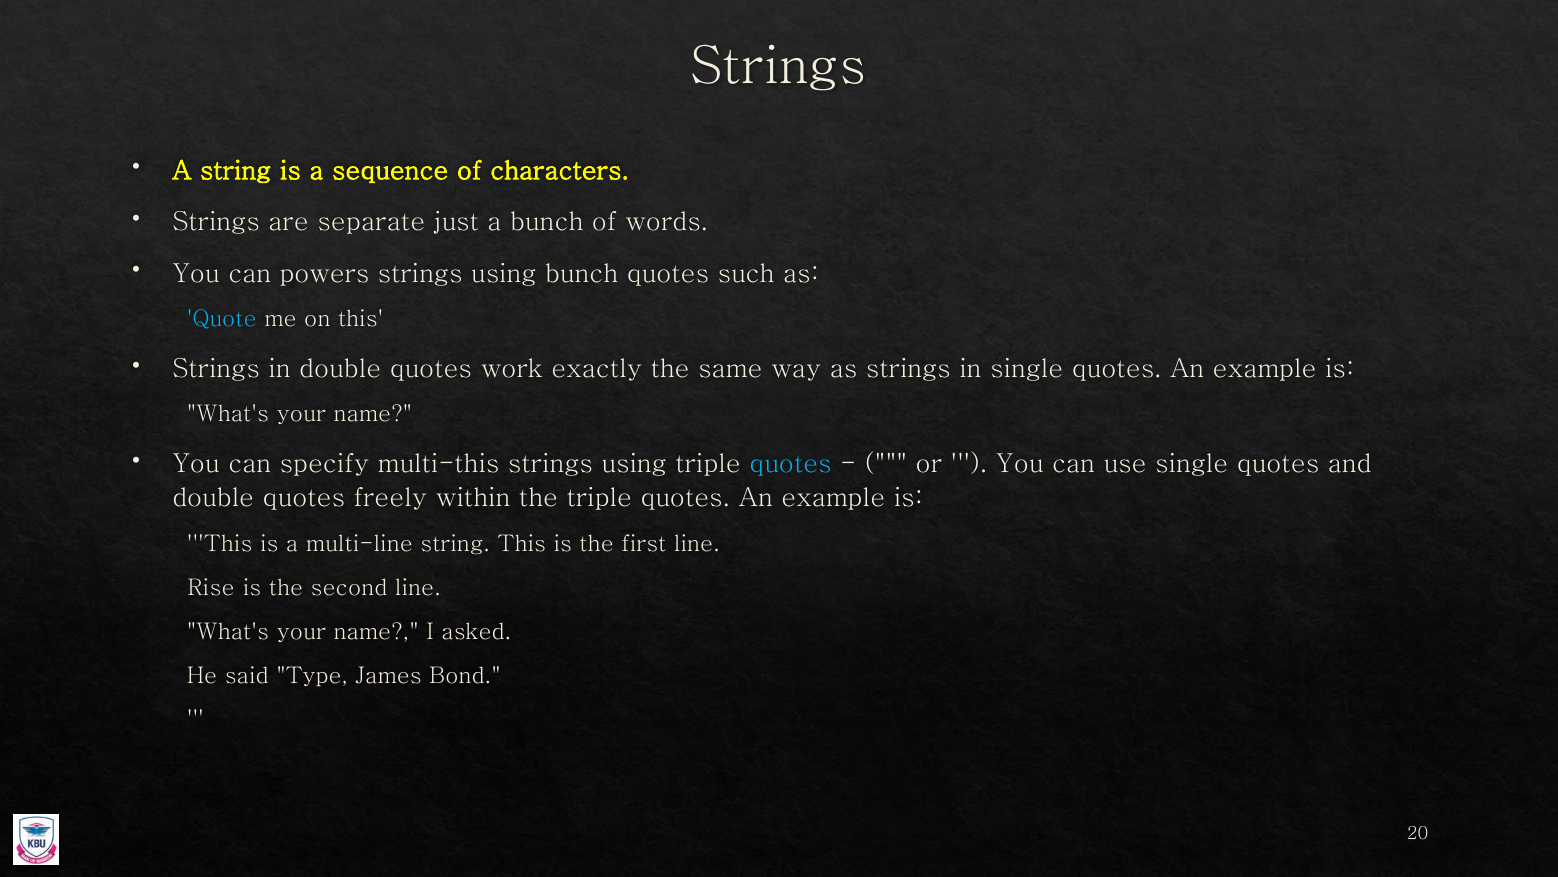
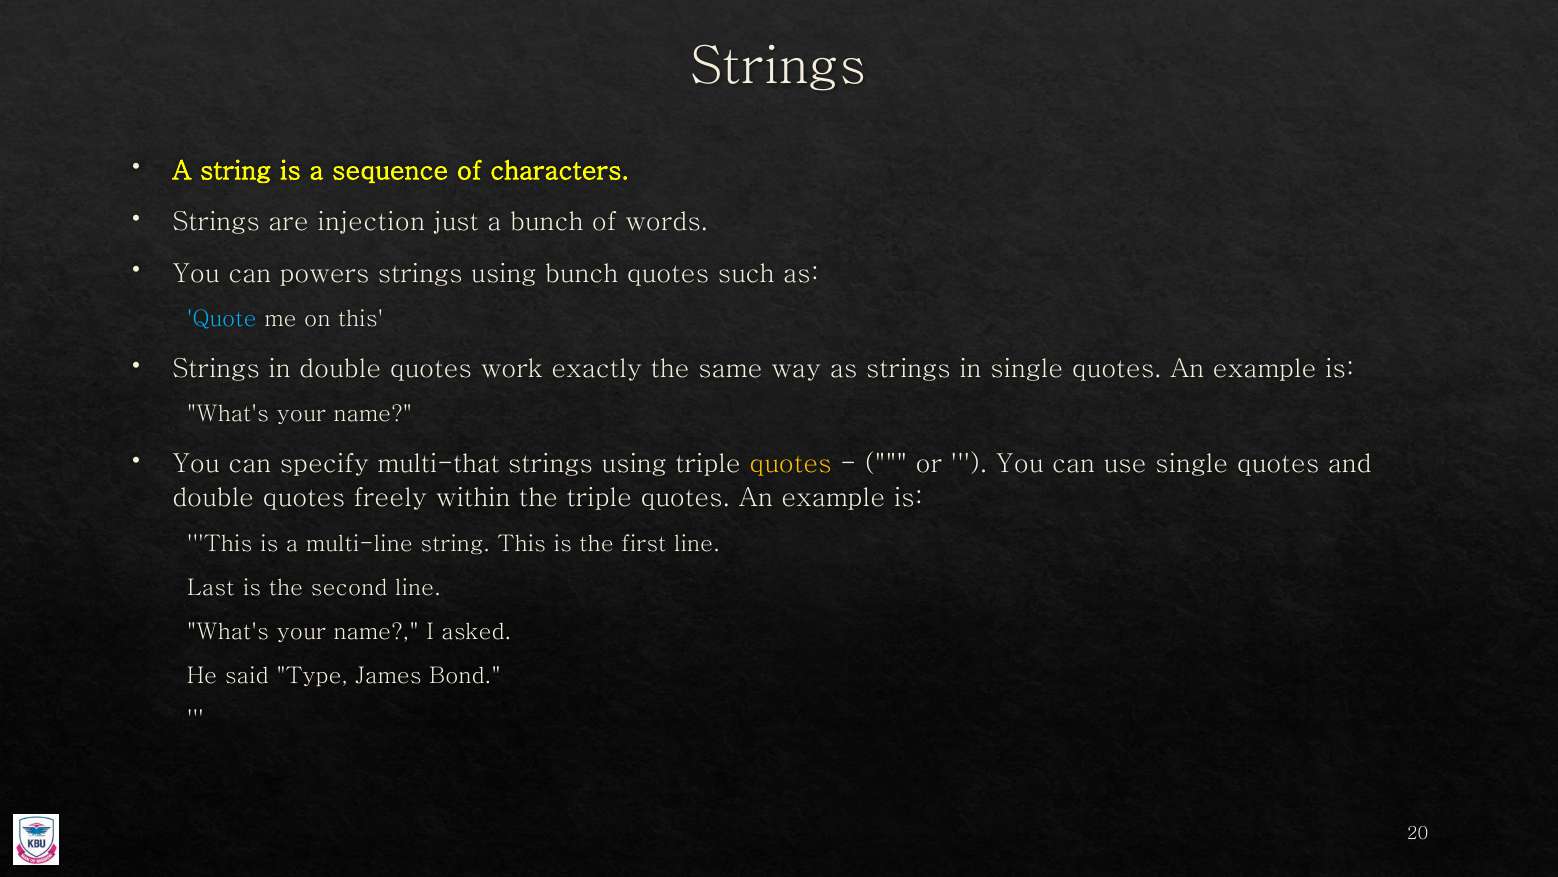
separate: separate -> injection (371, 222)
multi-this: multi-this -> multi-that (439, 464)
quotes colour: light blue -> yellow (791, 464)
Rise: Rise -> Last (211, 587)
